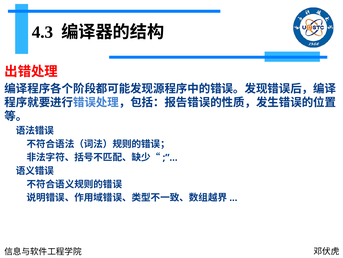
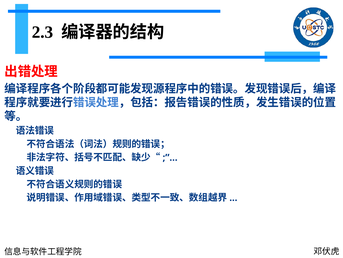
4.3: 4.3 -> 2.3 (42, 32)
